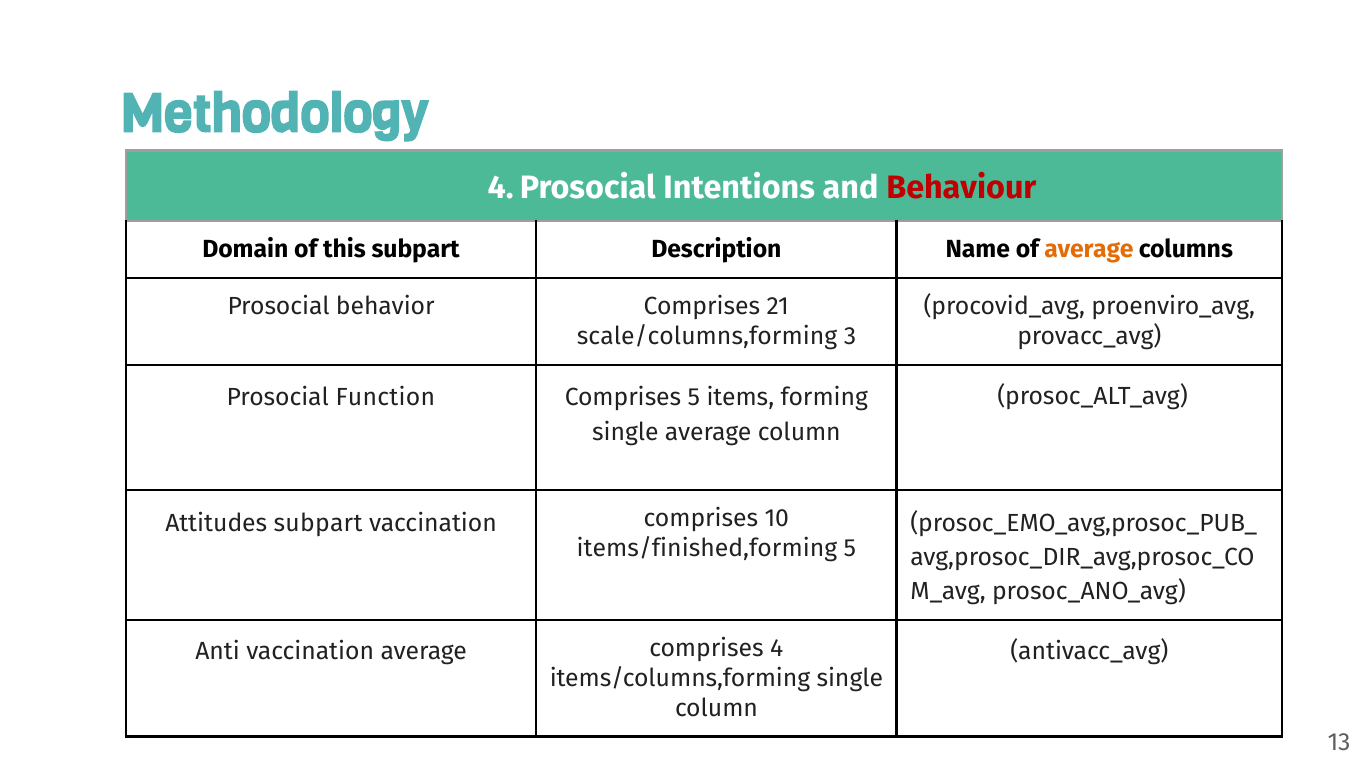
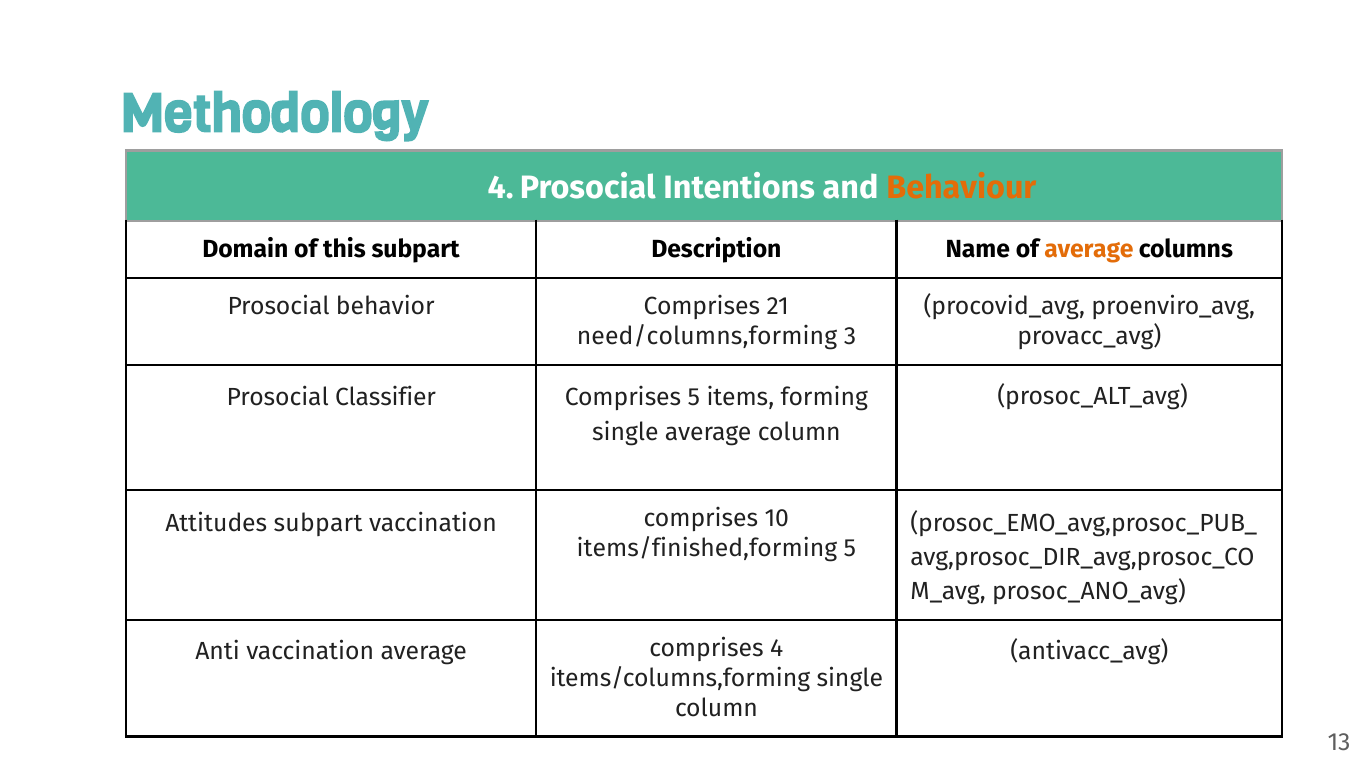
Behaviour colour: red -> orange (961, 188)
scale/columns,forming: scale/columns,forming -> need/columns,forming (707, 336)
Function: Function -> Classifier (386, 398)
